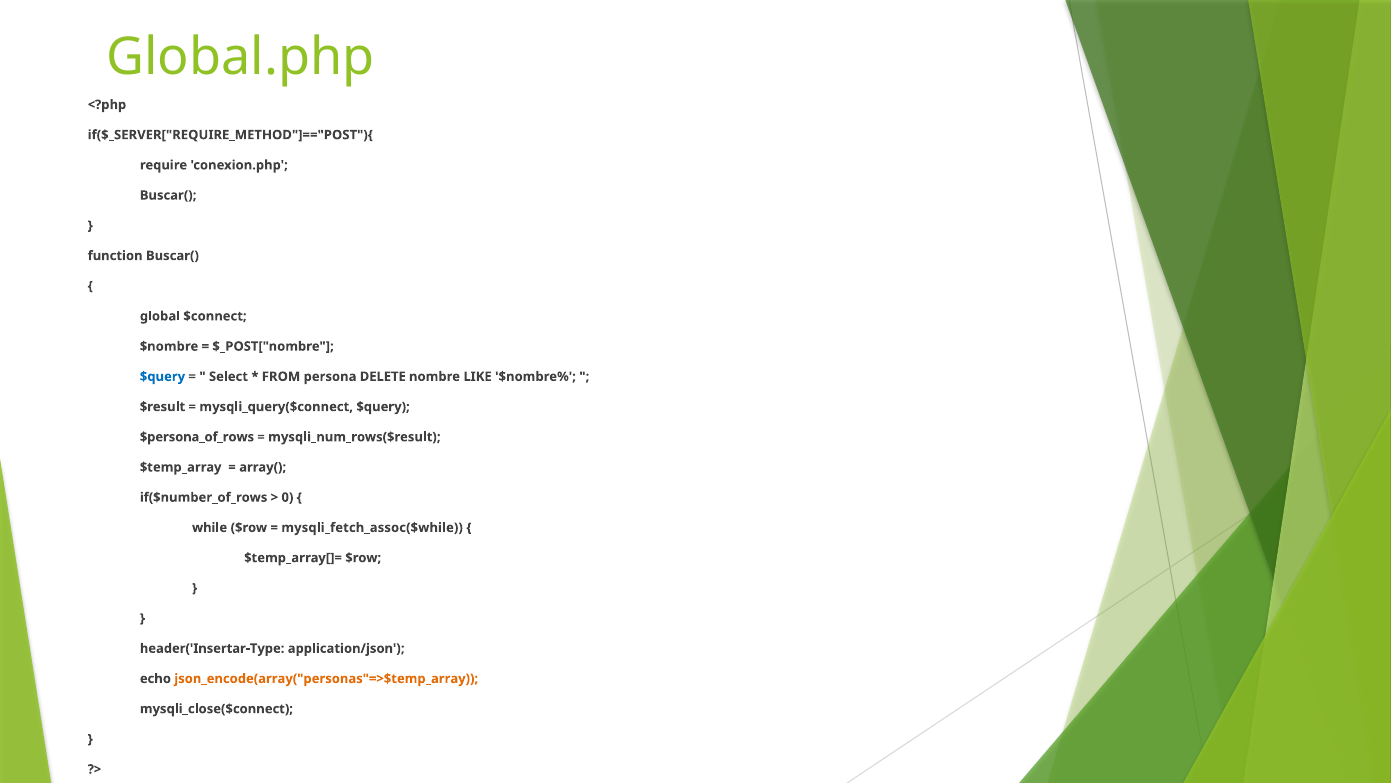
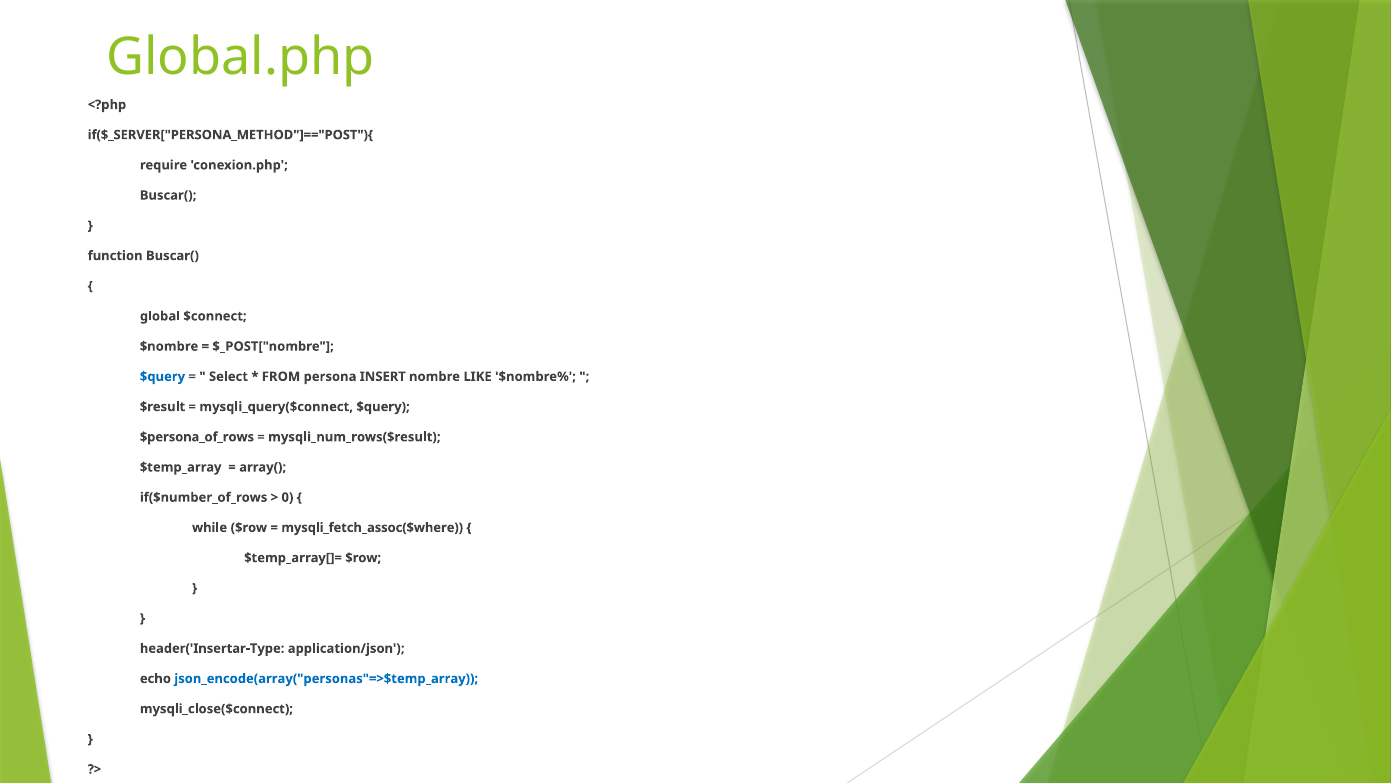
if($_SERVER["REQUIRE_METHOD"]=="POST"){: if($_SERVER["REQUIRE_METHOD"]=="POST"){ -> if($_SERVER["PERSONA_METHOD"]=="POST"){ (230, 135)
DELETE: DELETE -> INSERT (383, 376)
mysqli_fetch_assoc($while: mysqli_fetch_assoc($while -> mysqli_fetch_assoc($where (372, 527)
json_encode(array("personas"=>$temp_array colour: orange -> blue (326, 678)
